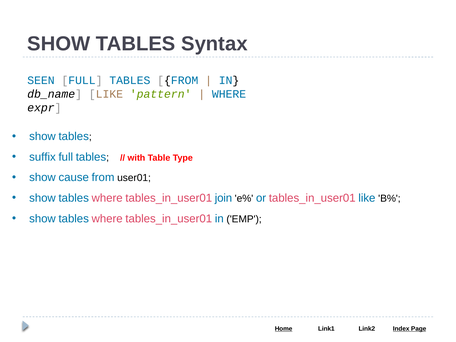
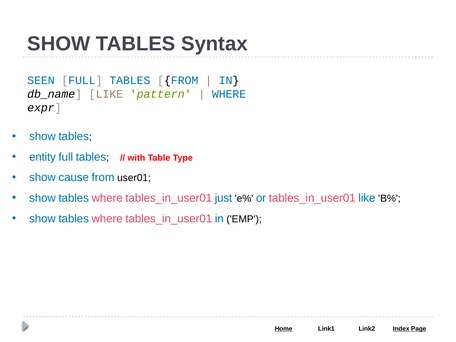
suffix: suffix -> entity (43, 157)
join: join -> just (223, 198)
